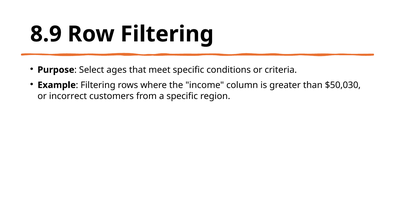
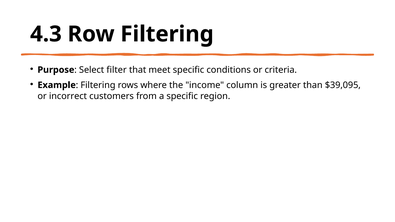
8.9: 8.9 -> 4.3 (46, 34)
ages: ages -> filter (117, 70)
$50,030: $50,030 -> $39,095 (343, 85)
